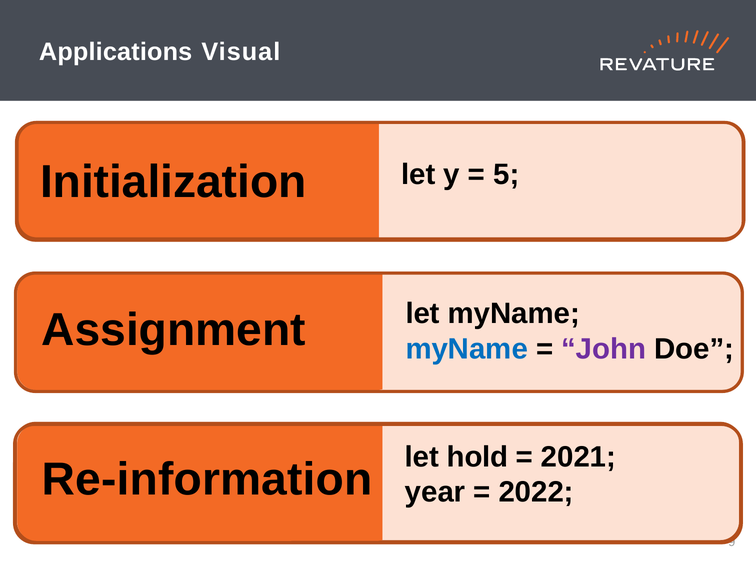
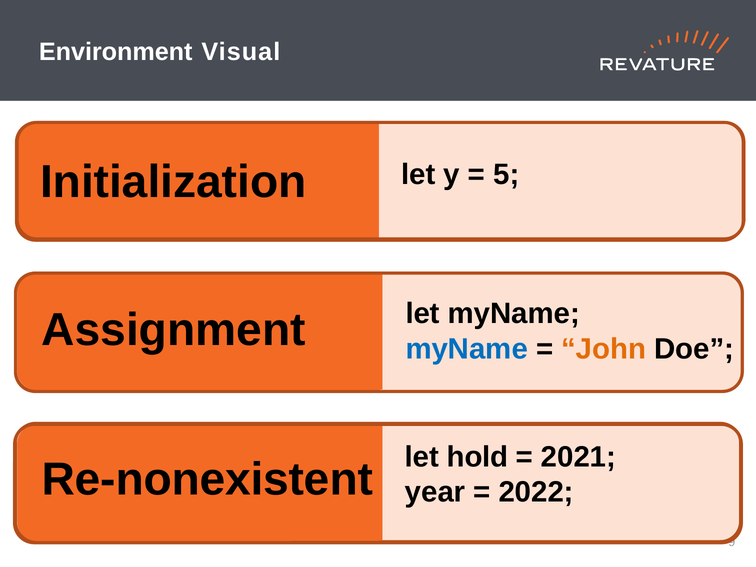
Applications: Applications -> Environment (116, 52)
John colour: purple -> orange (604, 349)
Re-information: Re-information -> Re-nonexistent (207, 479)
